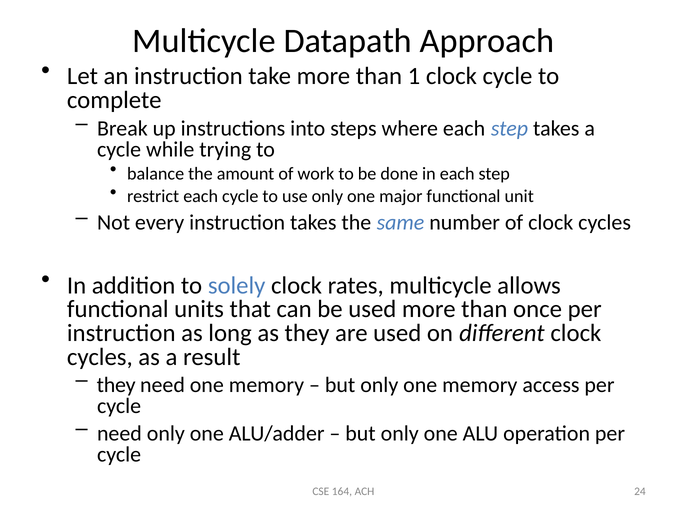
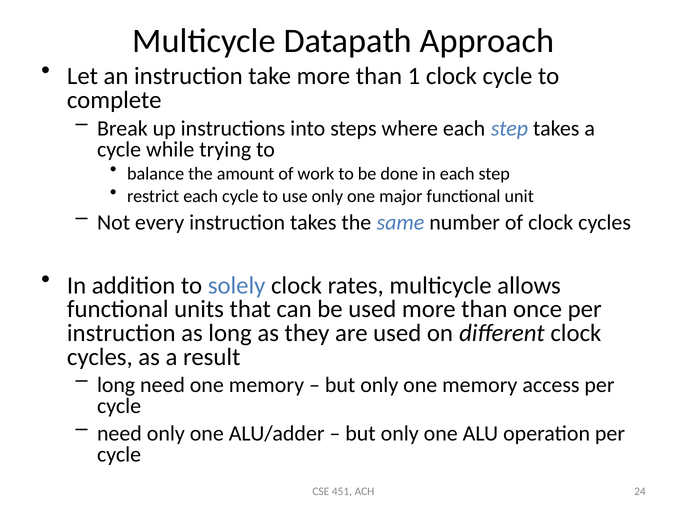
they: they -> long (116, 385)
164: 164 -> 451 (342, 492)
